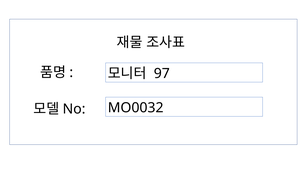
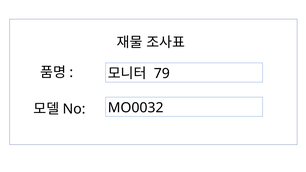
97: 97 -> 79 (162, 74)
